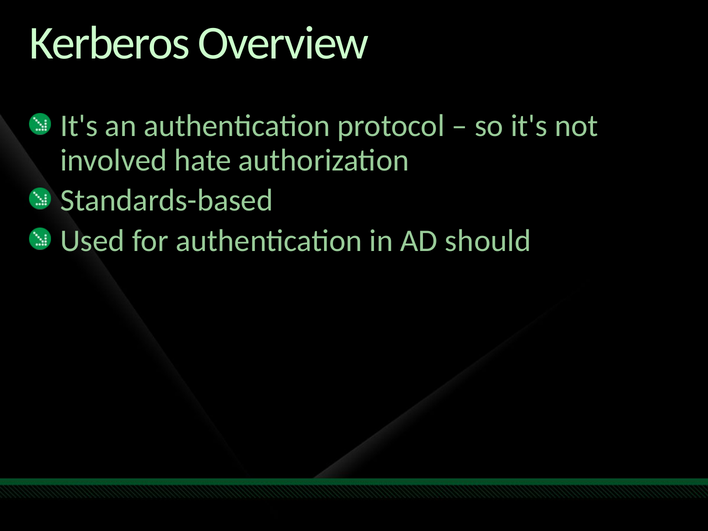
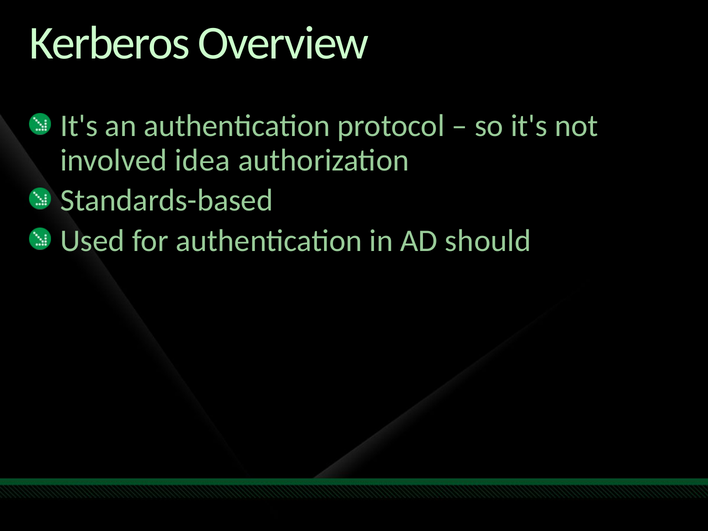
hate: hate -> idea (203, 160)
